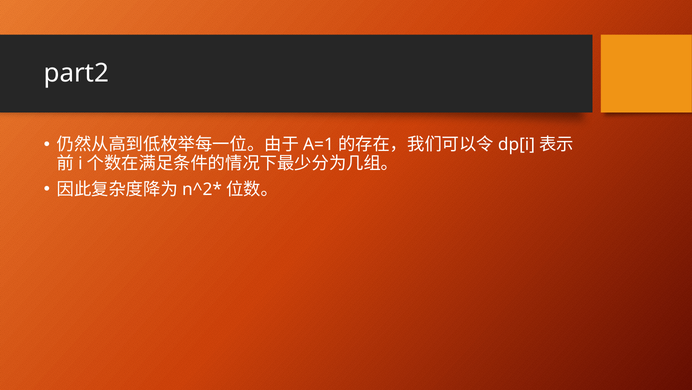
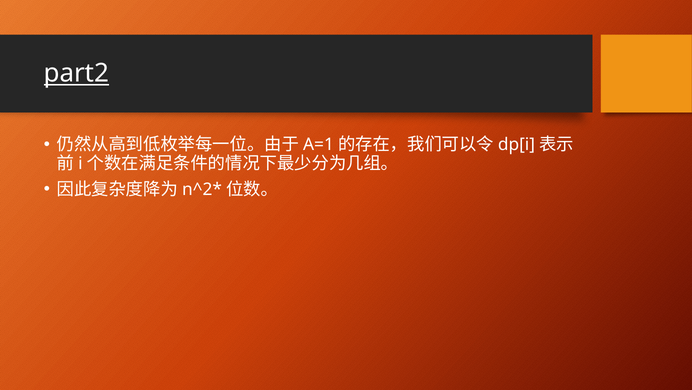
part2 underline: none -> present (76, 73)
